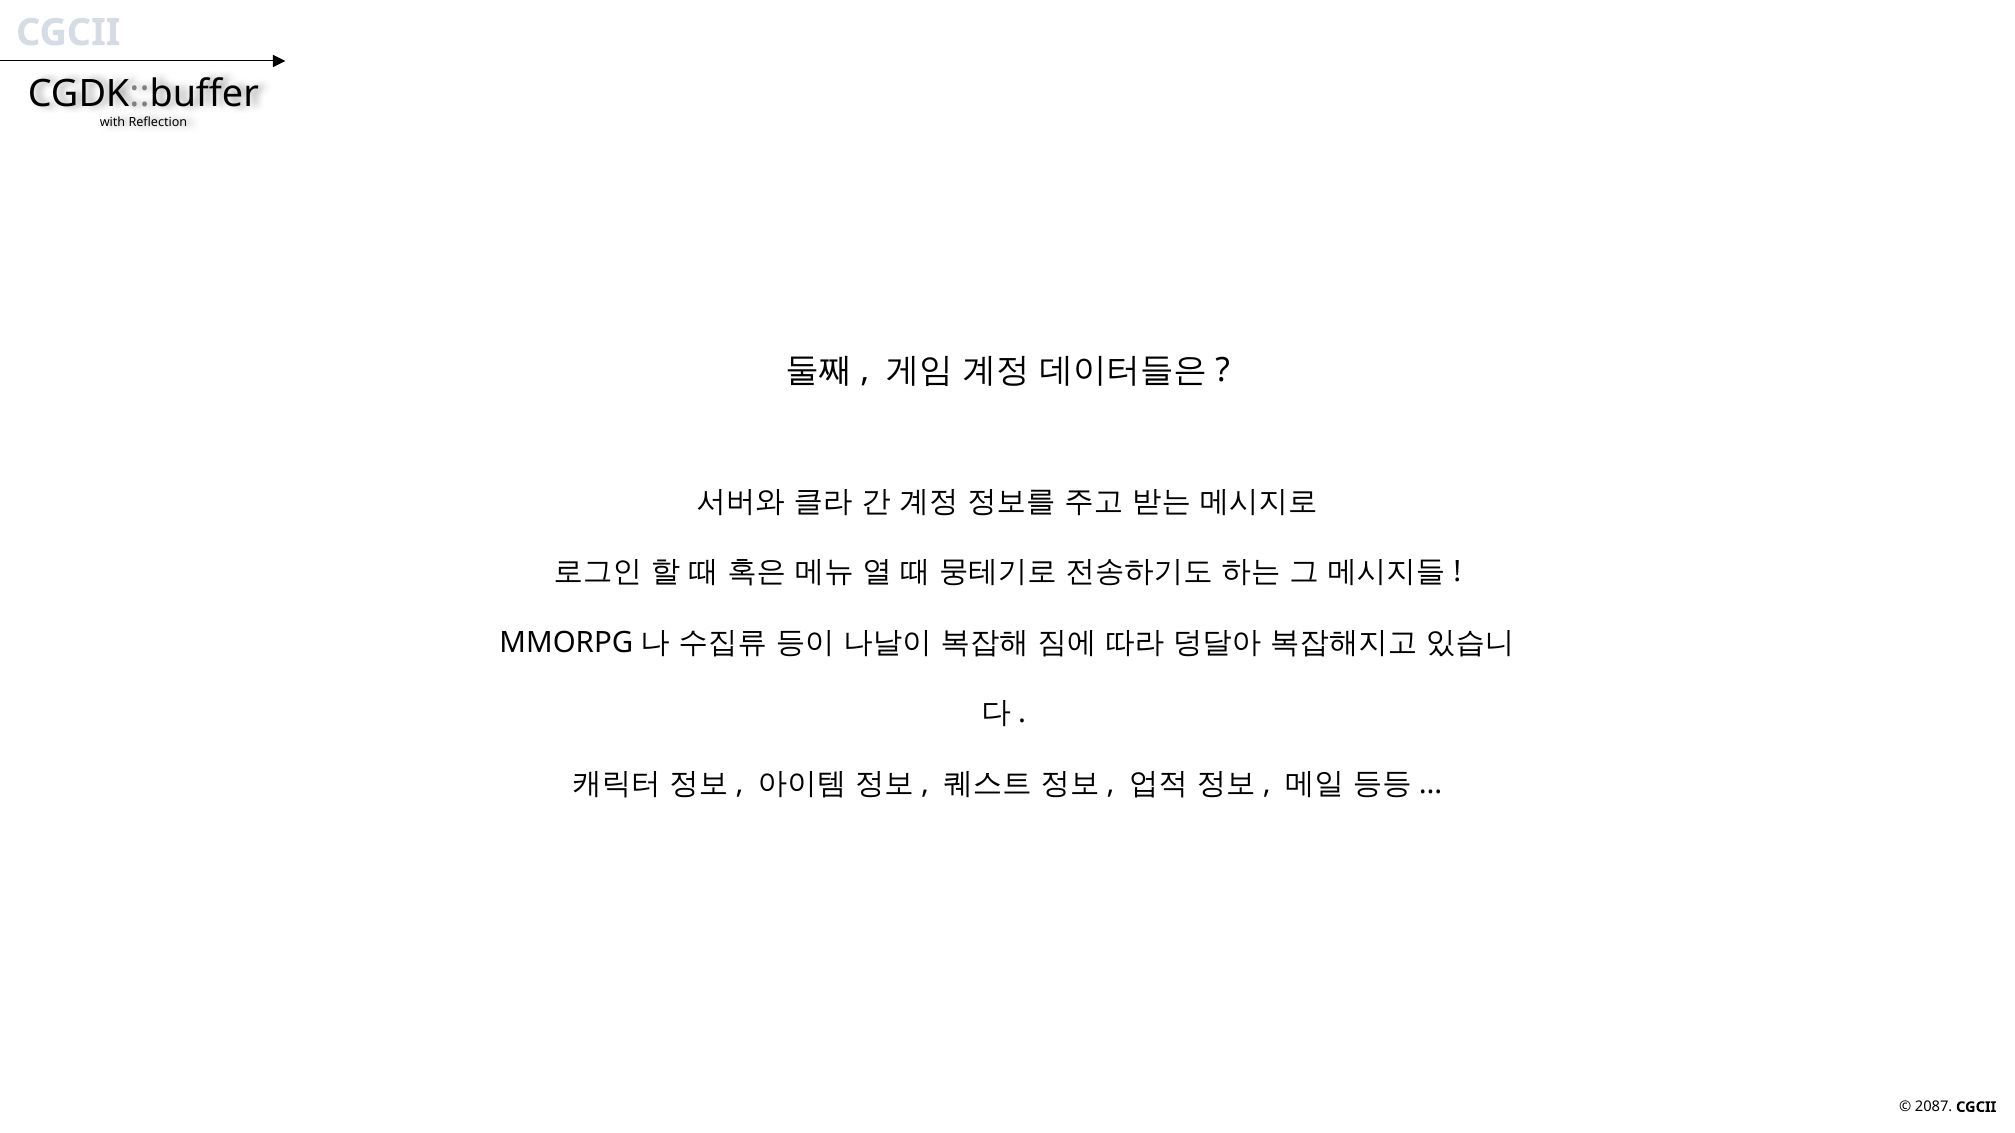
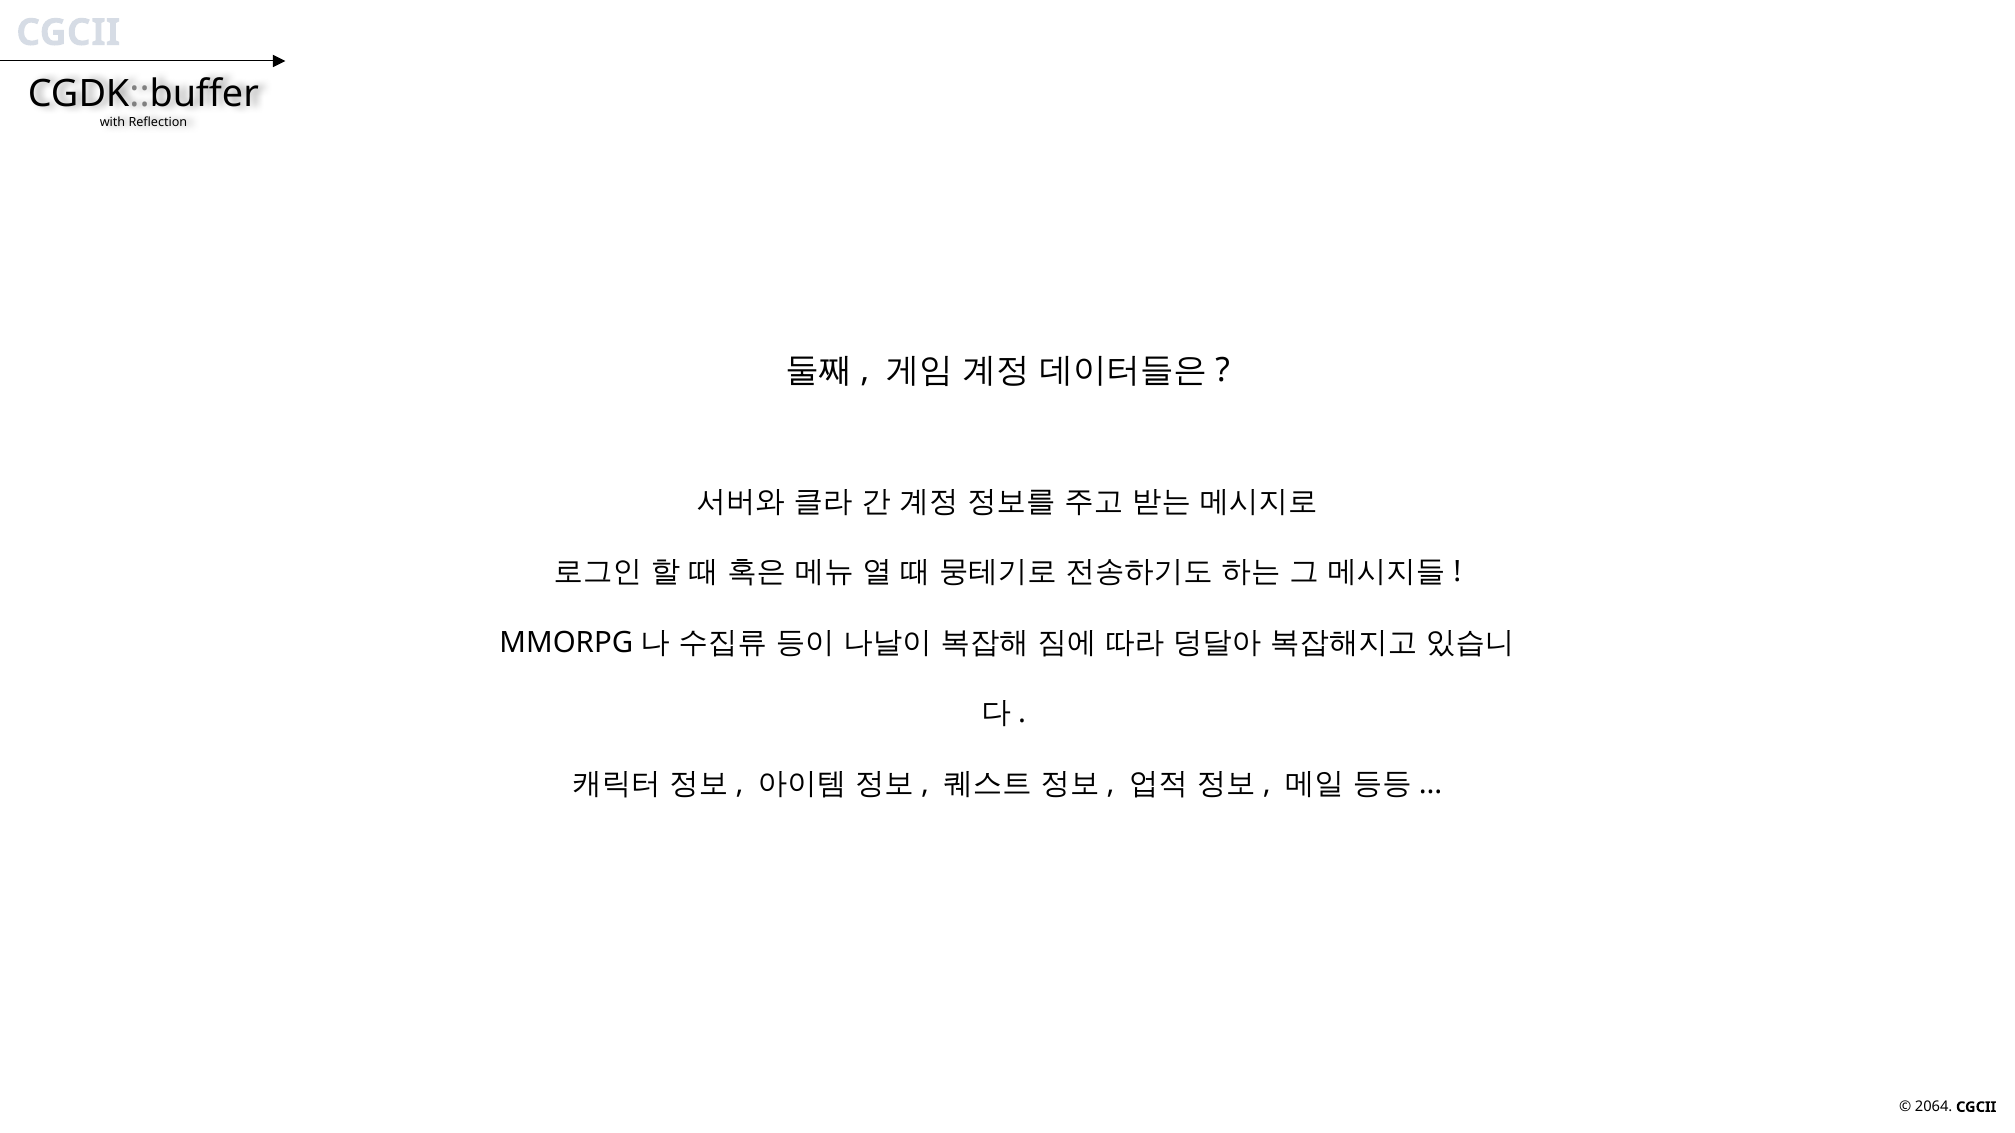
2087: 2087 -> 2064 (1934, 1107)
